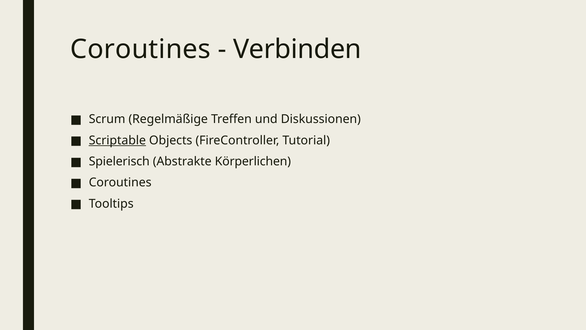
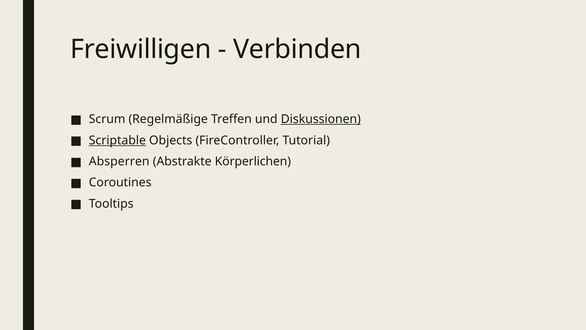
Coroutines: Coroutines -> Freiwilligen (141, 49)
Diskussionen underline: none -> present (321, 119)
Spielerisch: Spielerisch -> Absperren (119, 161)
